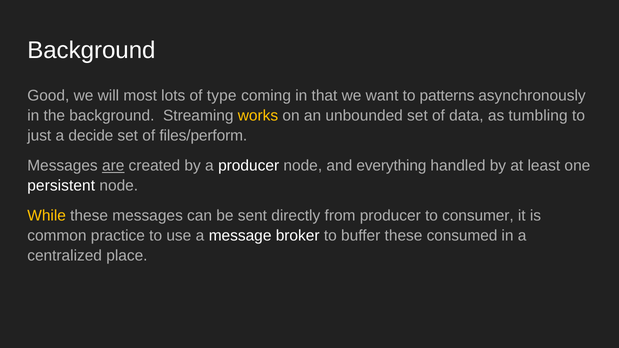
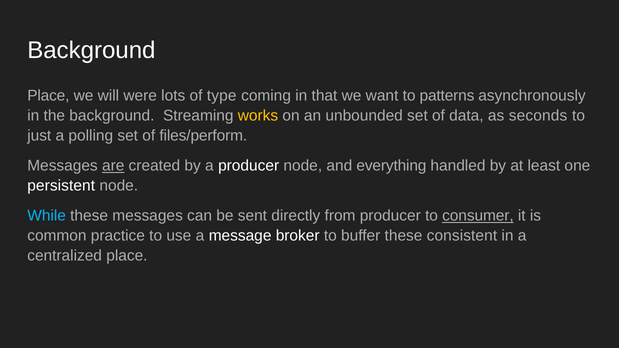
Good: Good -> Place (48, 96)
most: most -> were (140, 96)
tumbling: tumbling -> seconds (538, 116)
decide: decide -> polling (91, 136)
While colour: yellow -> light blue (47, 216)
consumer underline: none -> present (478, 216)
consumed: consumed -> consistent (462, 236)
